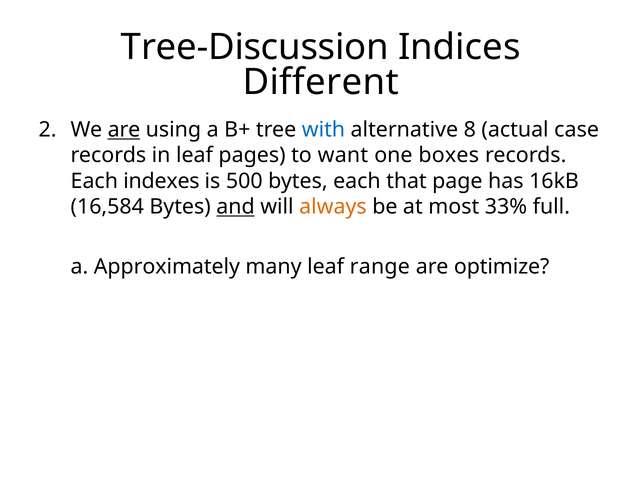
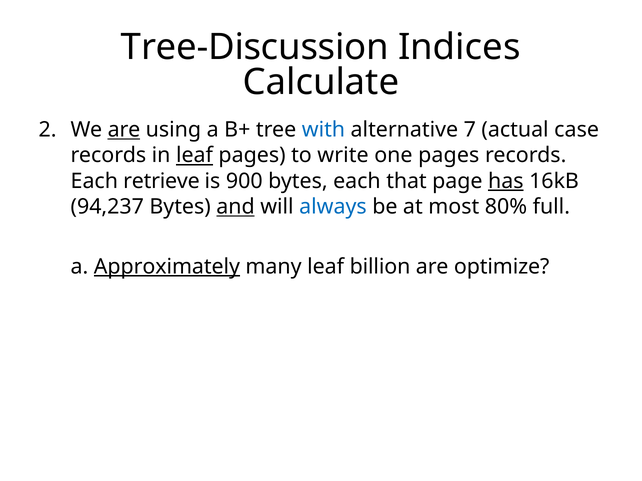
Different: Different -> Calculate (321, 82)
8: 8 -> 7 (470, 130)
leaf underline: none -> present (194, 156)
want: want -> write (343, 156)
one boxes: boxes -> pages (449, 156)
indexes: indexes -> retrieve (161, 181)
500: 500 -> 900 (244, 181)
has underline: none -> present (506, 181)
16,584: 16,584 -> 94,237 (107, 207)
always colour: orange -> blue (333, 207)
33%: 33% -> 80% (506, 207)
Approximately underline: none -> present (167, 267)
range: range -> billion (380, 267)
